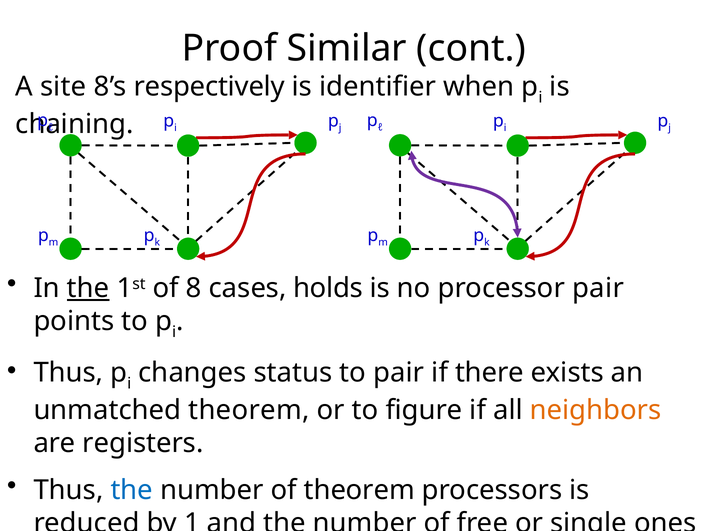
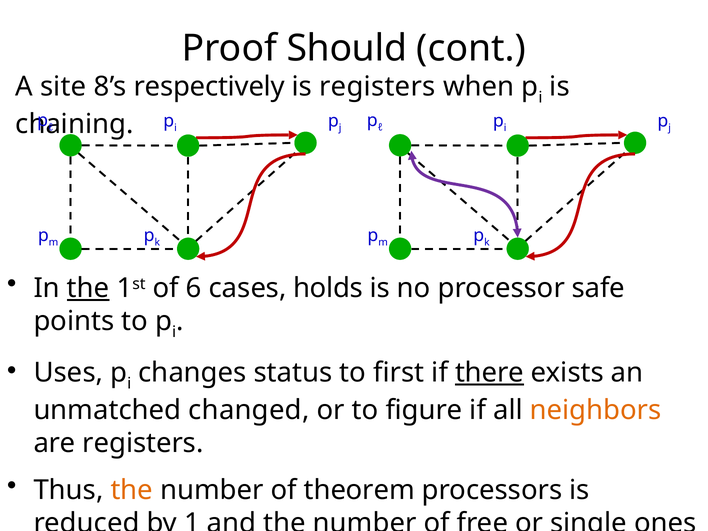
Similar: Similar -> Should (347, 49)
is identifier: identifier -> registers (377, 87)
8: 8 -> 6 (194, 288)
processor pair: pair -> safe (598, 288)
Thus: Thus -> Uses (68, 373)
to pair: pair -> first (399, 373)
there underline: none -> present (490, 373)
unmatched theorem: theorem -> changed (249, 410)
the colour: blue -> orange (132, 490)
